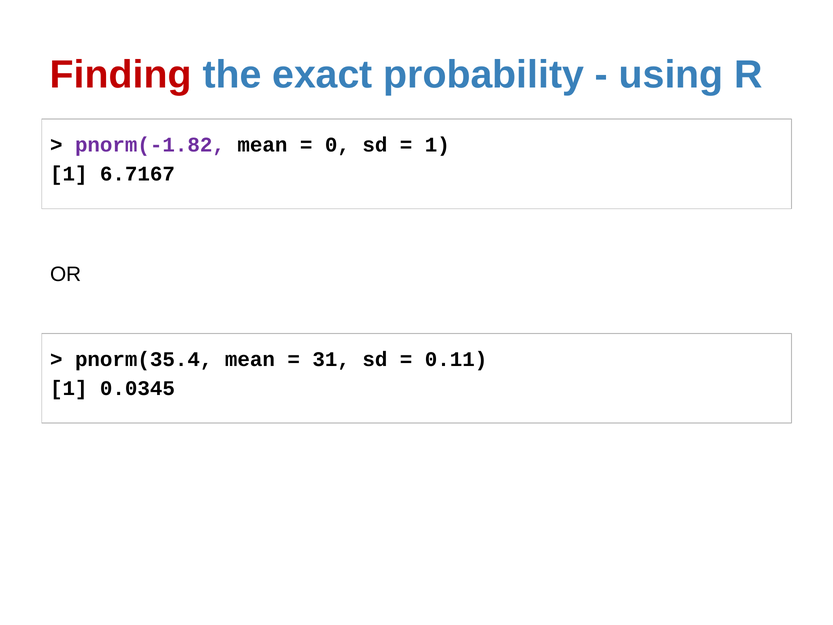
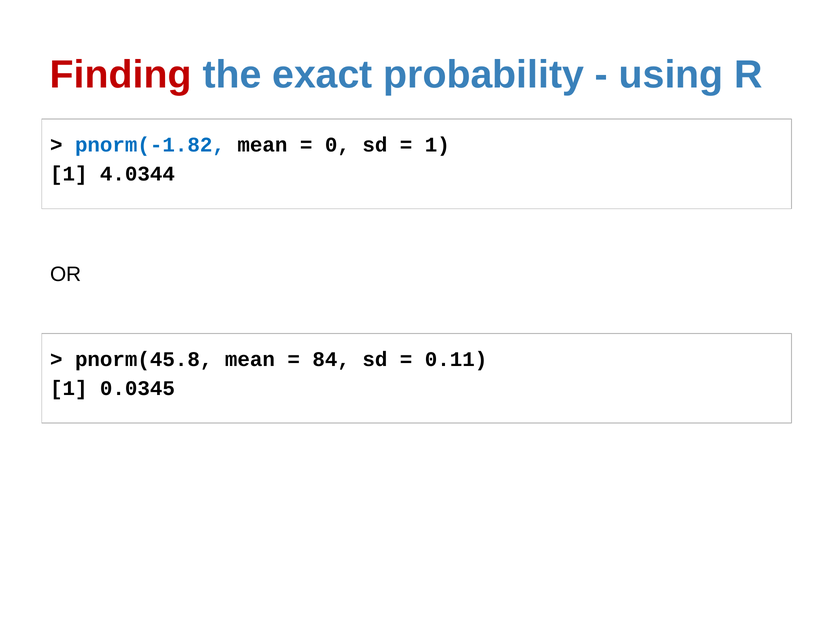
pnorm(-1.82 colour: purple -> blue (150, 145)
6.7167: 6.7167 -> 4.0344 (137, 174)
pnorm(35.4: pnorm(35.4 -> pnorm(45.8 (144, 359)
31: 31 -> 84 (331, 359)
